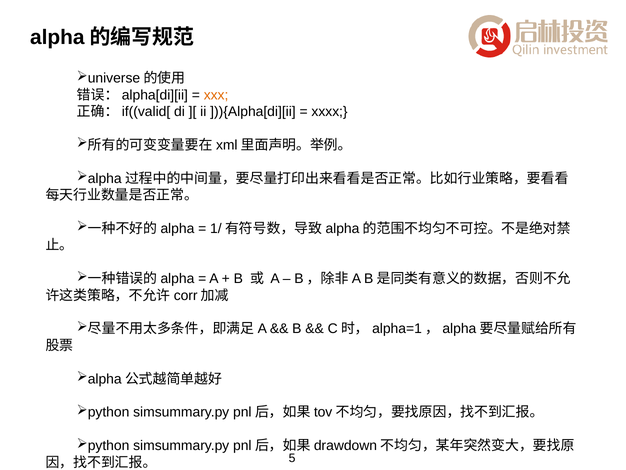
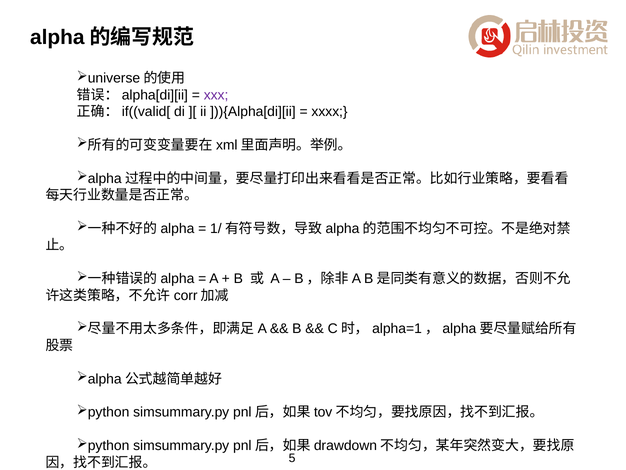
xxx colour: orange -> purple (216, 95)
